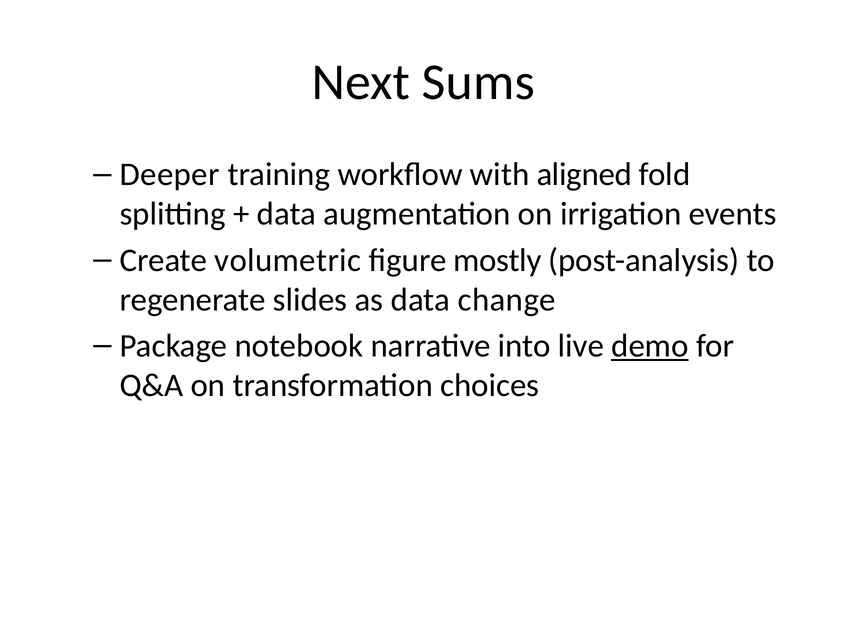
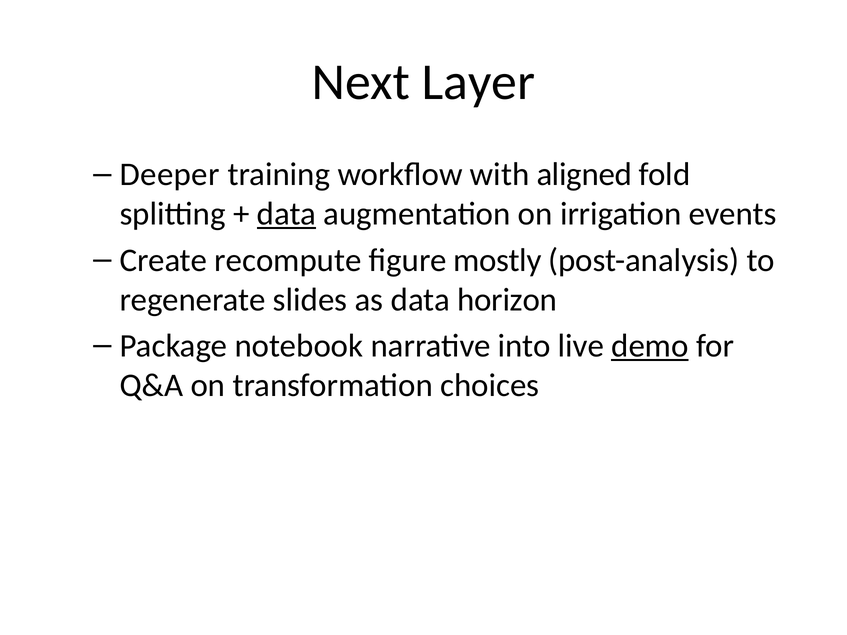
Sums: Sums -> Layer (478, 82)
data underline: none -> present (287, 214)
volumetric: volumetric -> recompute (288, 260)
change: change -> horizon (507, 300)
